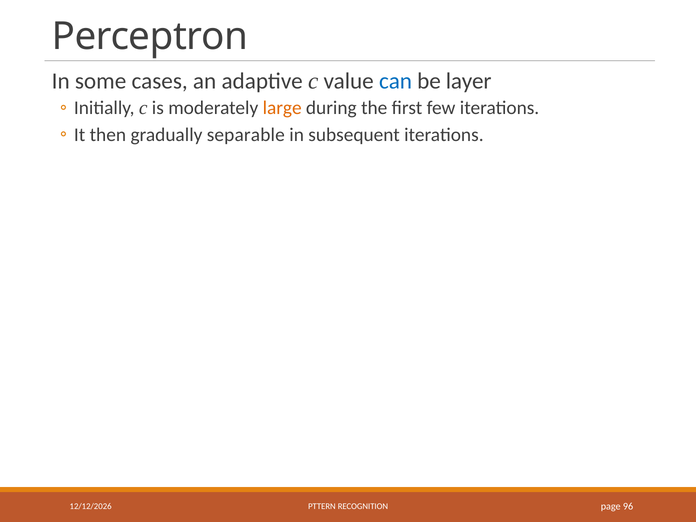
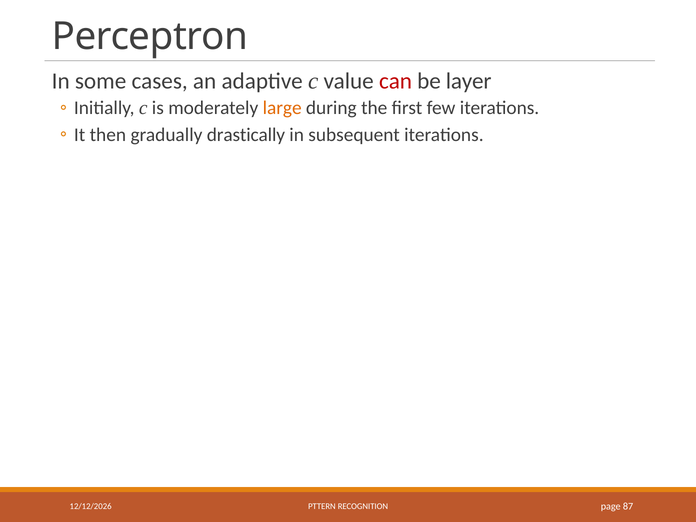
can colour: blue -> red (396, 81)
separable: separable -> drastically (246, 135)
96: 96 -> 87 (628, 506)
